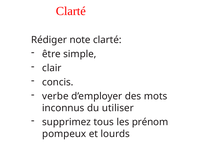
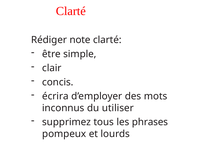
verbe: verbe -> écrira (55, 97)
prénom: prénom -> phrases (150, 123)
